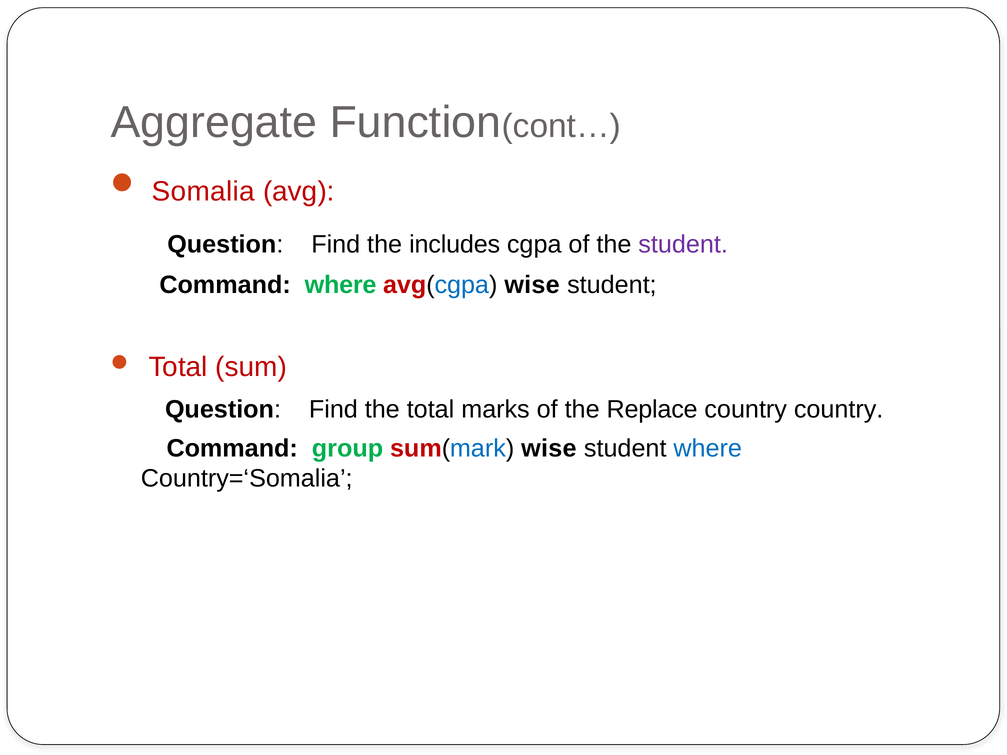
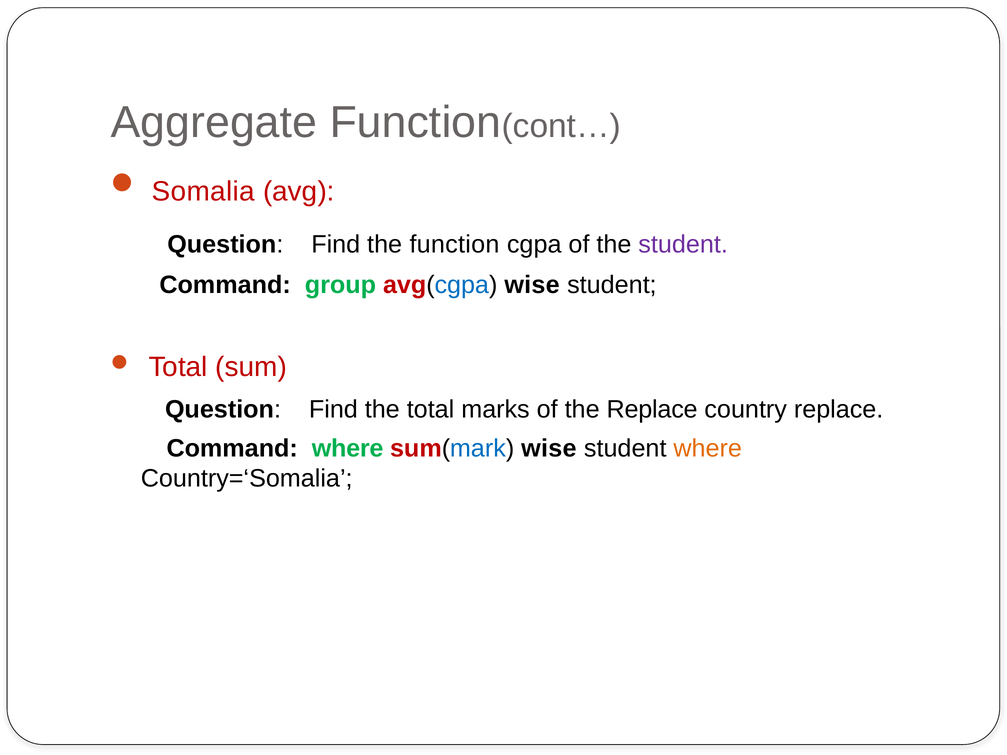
the includes: includes -> function (454, 244)
Command where: where -> group (340, 285)
country country: country -> replace (839, 410)
Command group: group -> where (348, 449)
where colour: blue -> orange (708, 449)
